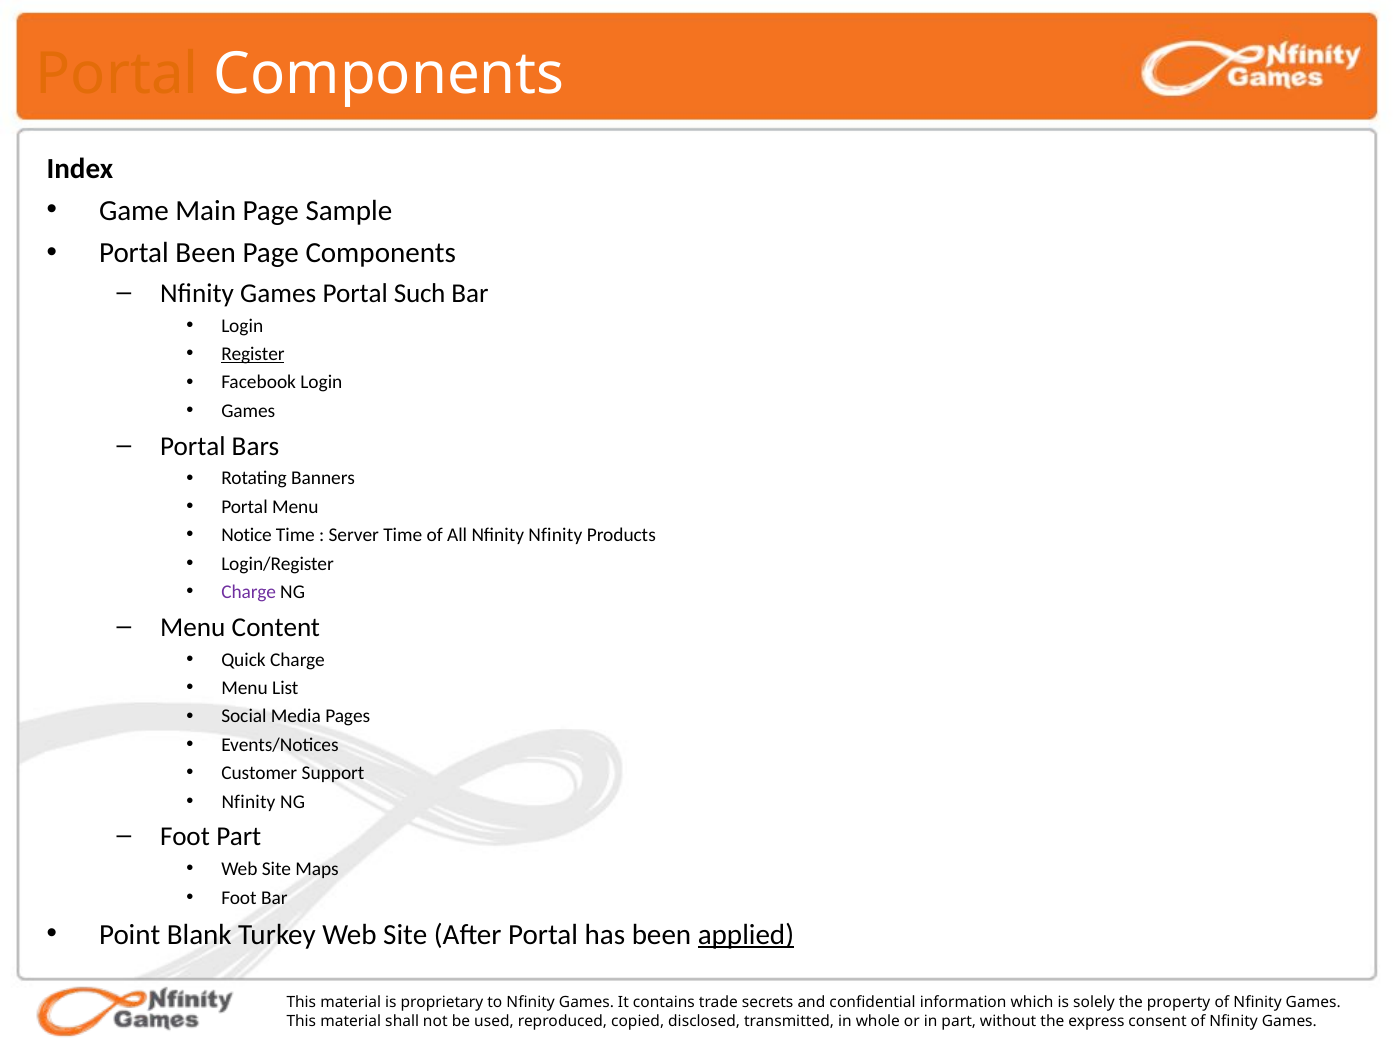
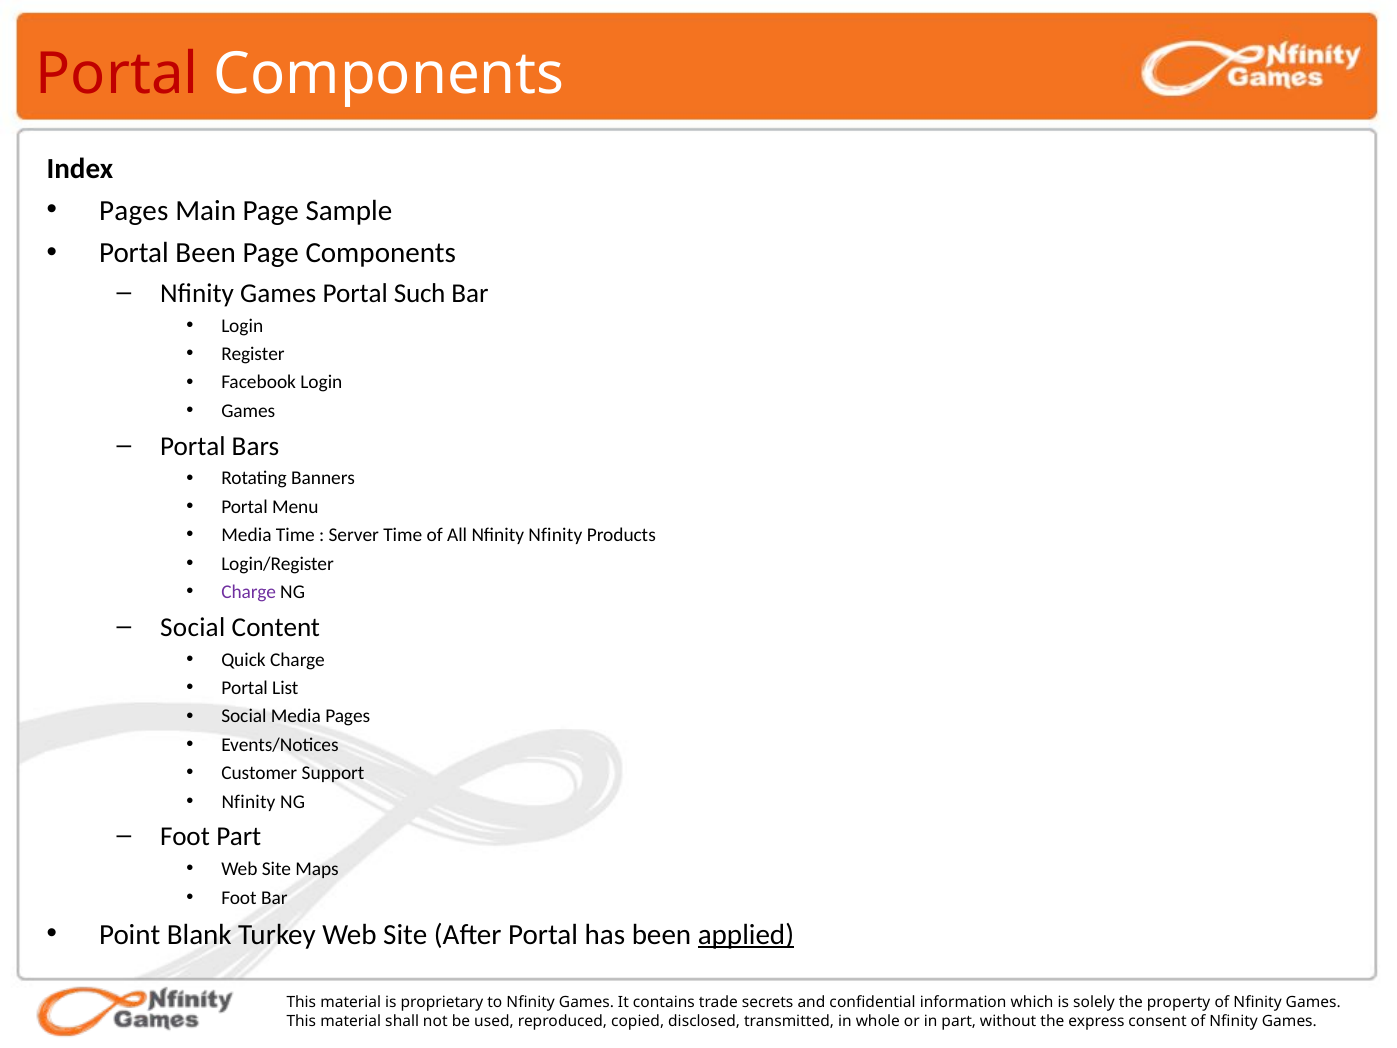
Portal colour: orange -> red (117, 74)
Game: Game -> Pages (134, 211)
Register underline: present -> none (253, 354)
Notice: Notice -> Media (246, 535)
Menu: Menu -> Social (193, 627)
Menu: Menu -> Portal (245, 688)
